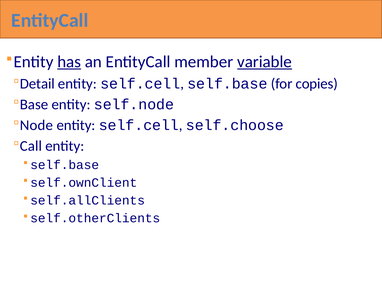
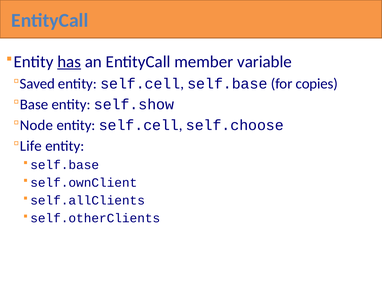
variable underline: present -> none (265, 62)
Detail: Detail -> Saved (37, 84)
self.node: self.node -> self.show (134, 105)
Call: Call -> Life (31, 146)
